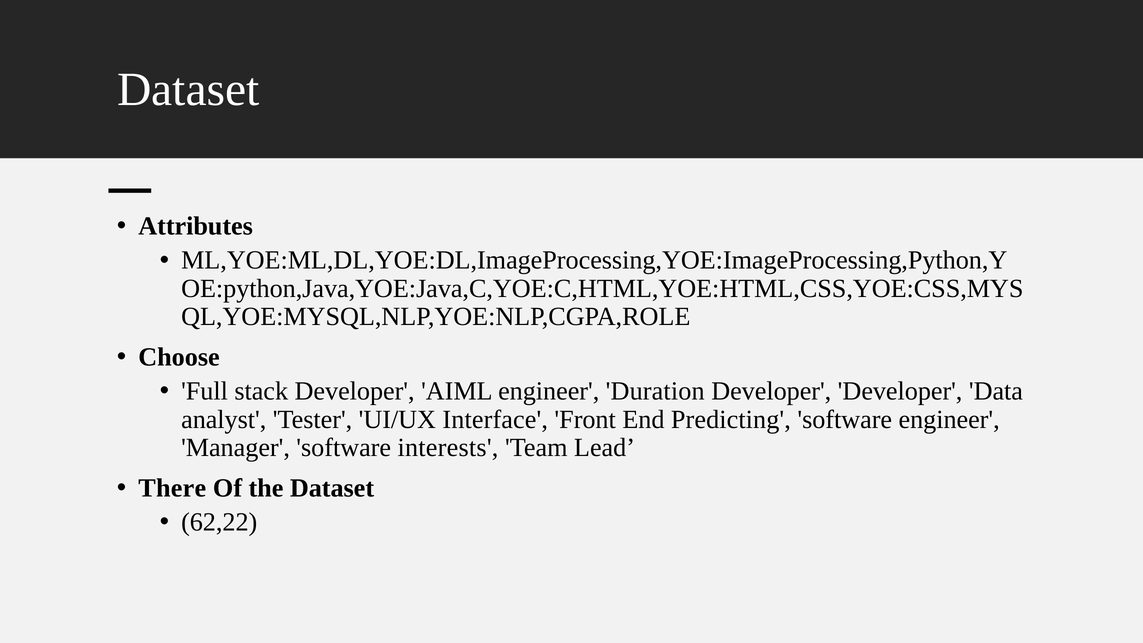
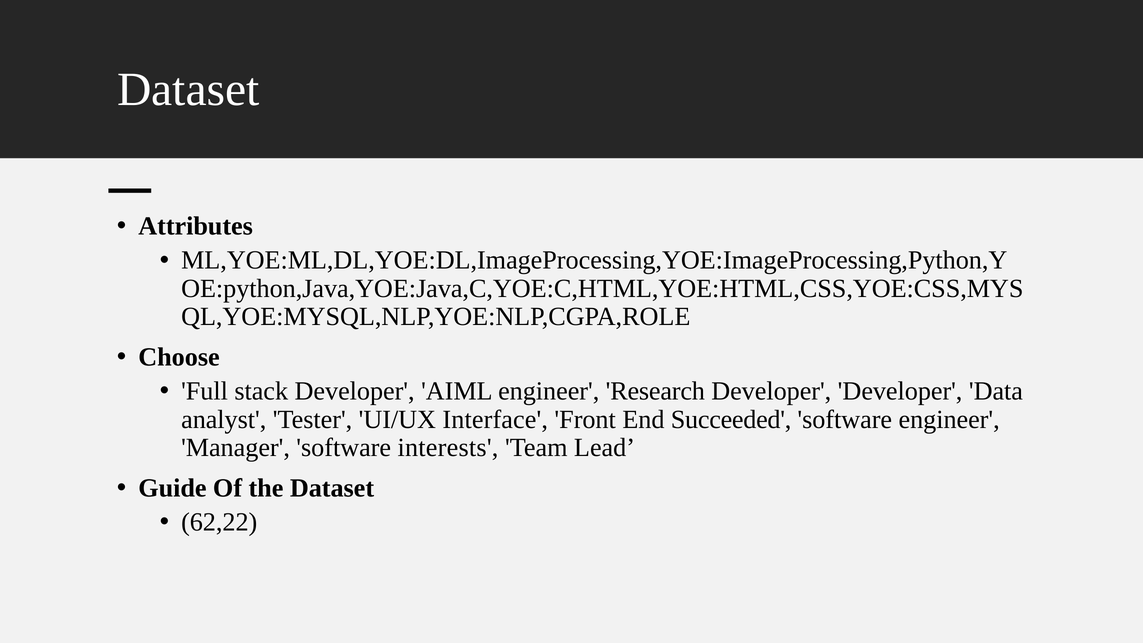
Duration: Duration -> Research (655, 391)
Predicting: Predicting -> Succeeded (731, 419)
There: There -> Guide (172, 488)
